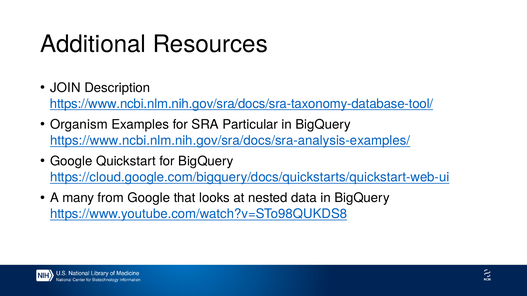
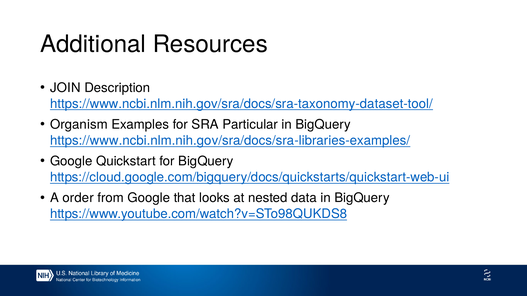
https://www.ncbi.nlm.nih.gov/sra/docs/sra-taxonomy-database-tool/: https://www.ncbi.nlm.nih.gov/sra/docs/sra-taxonomy-database-tool/ -> https://www.ncbi.nlm.nih.gov/sra/docs/sra-taxonomy-dataset-tool/ (241, 104)
https://www.ncbi.nlm.nih.gov/sra/docs/sra-analysis-examples/: https://www.ncbi.nlm.nih.gov/sra/docs/sra-analysis-examples/ -> https://www.ncbi.nlm.nih.gov/sra/docs/sra-libraries-examples/ (230, 141)
many: many -> order (78, 198)
